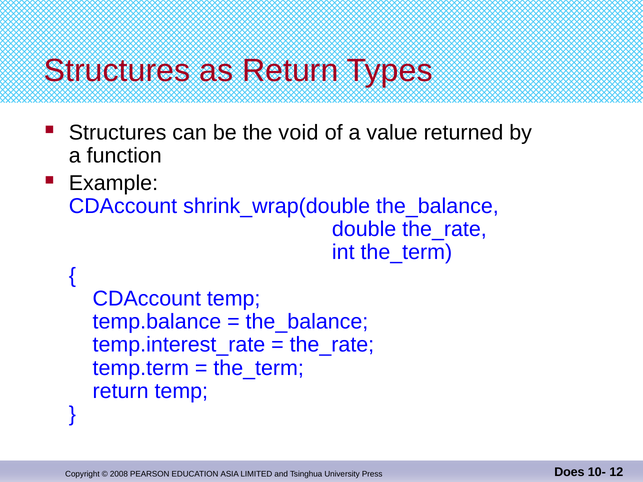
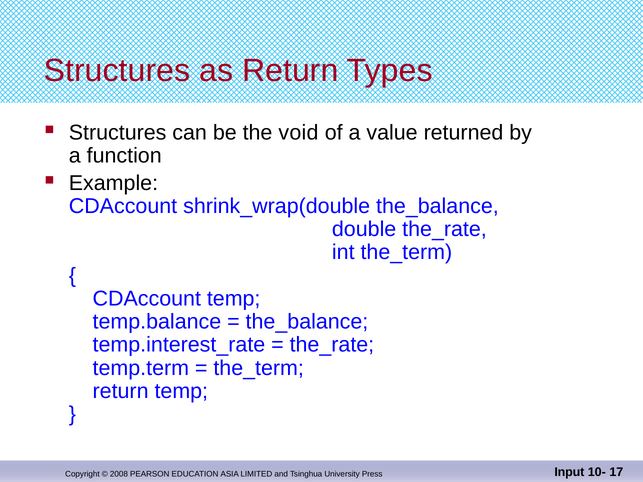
Does: Does -> Input (569, 472)
12: 12 -> 17 (616, 472)
